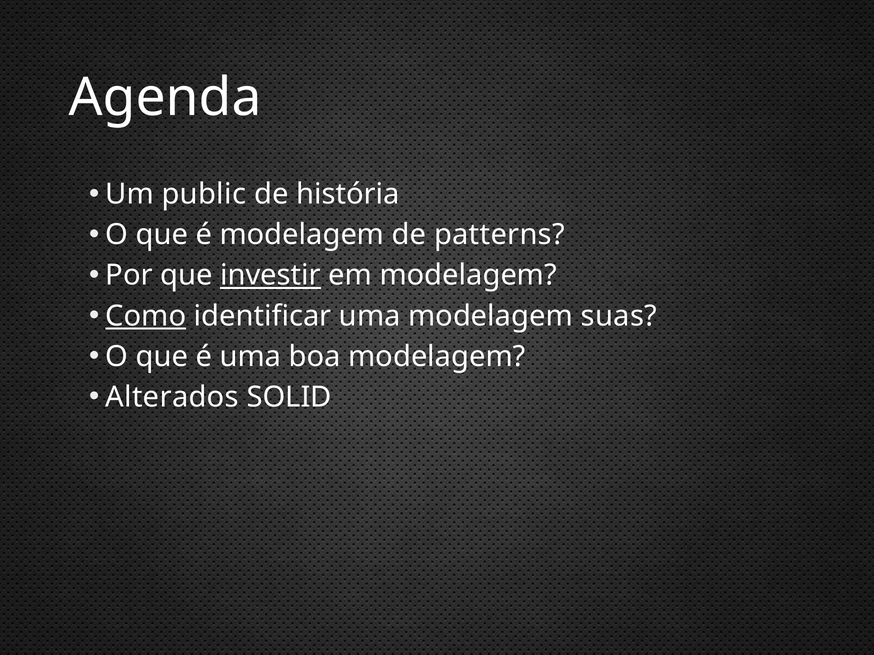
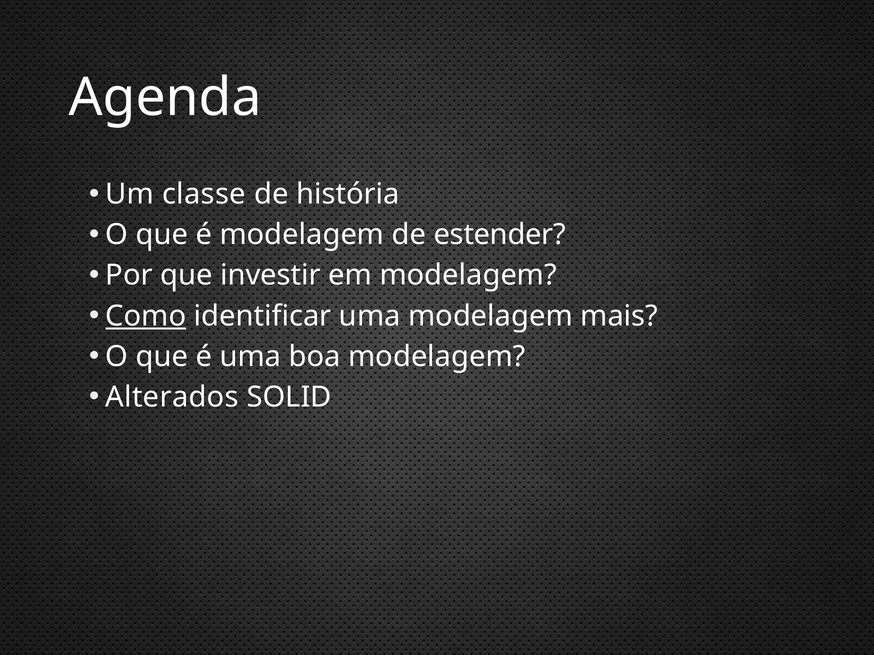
public: public -> classe (204, 194)
patterns: patterns -> estender (500, 235)
investir underline: present -> none (271, 276)
suas: suas -> mais (619, 316)
